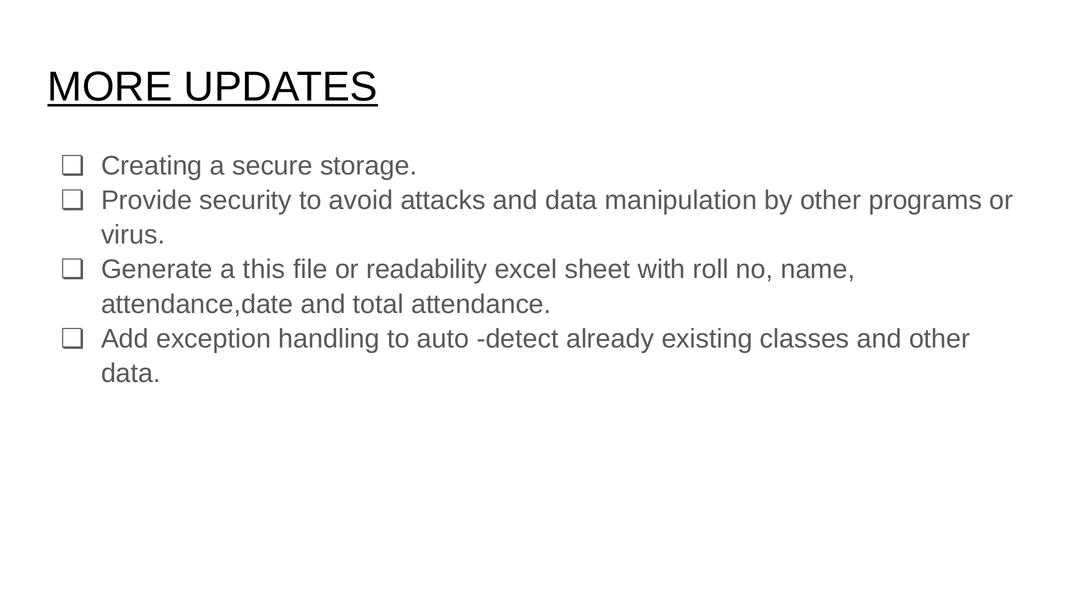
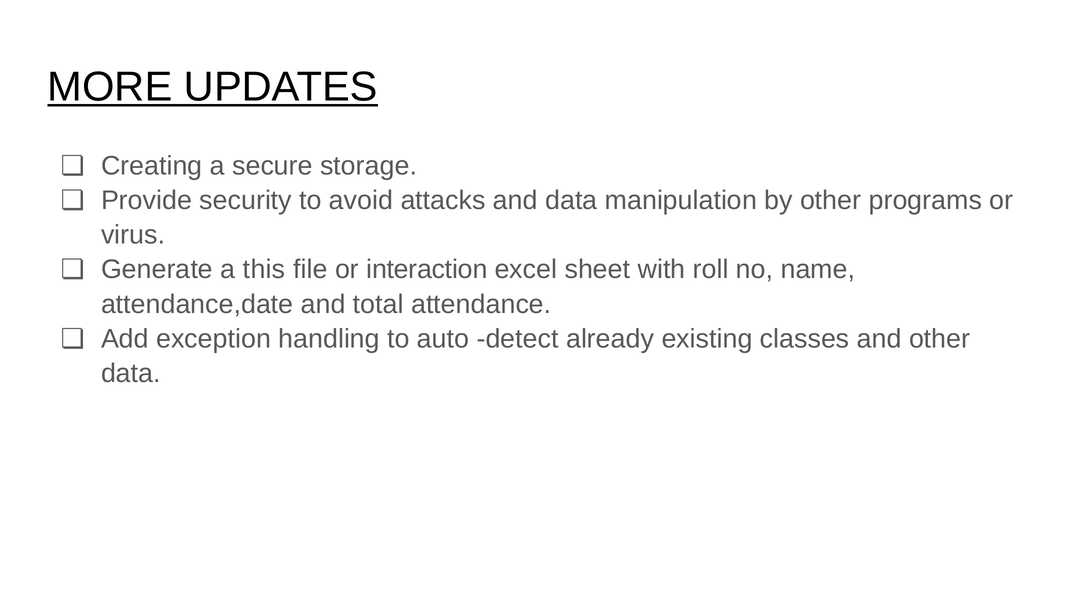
readability: readability -> interaction (427, 270)
